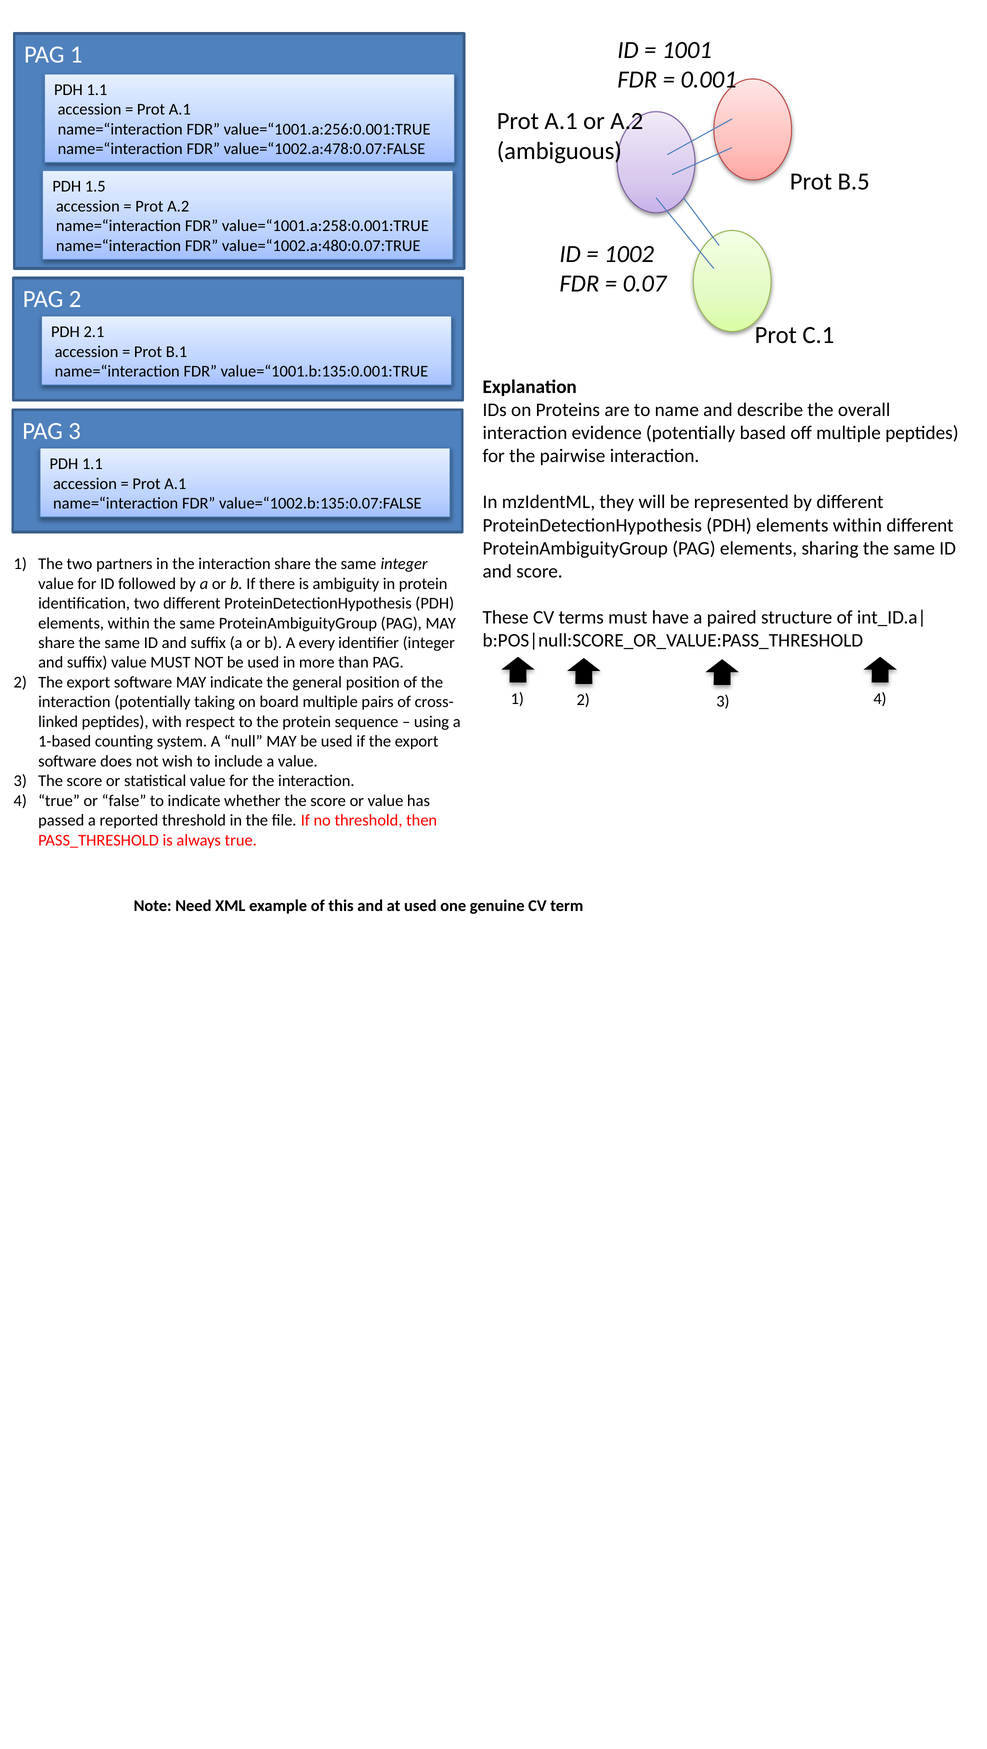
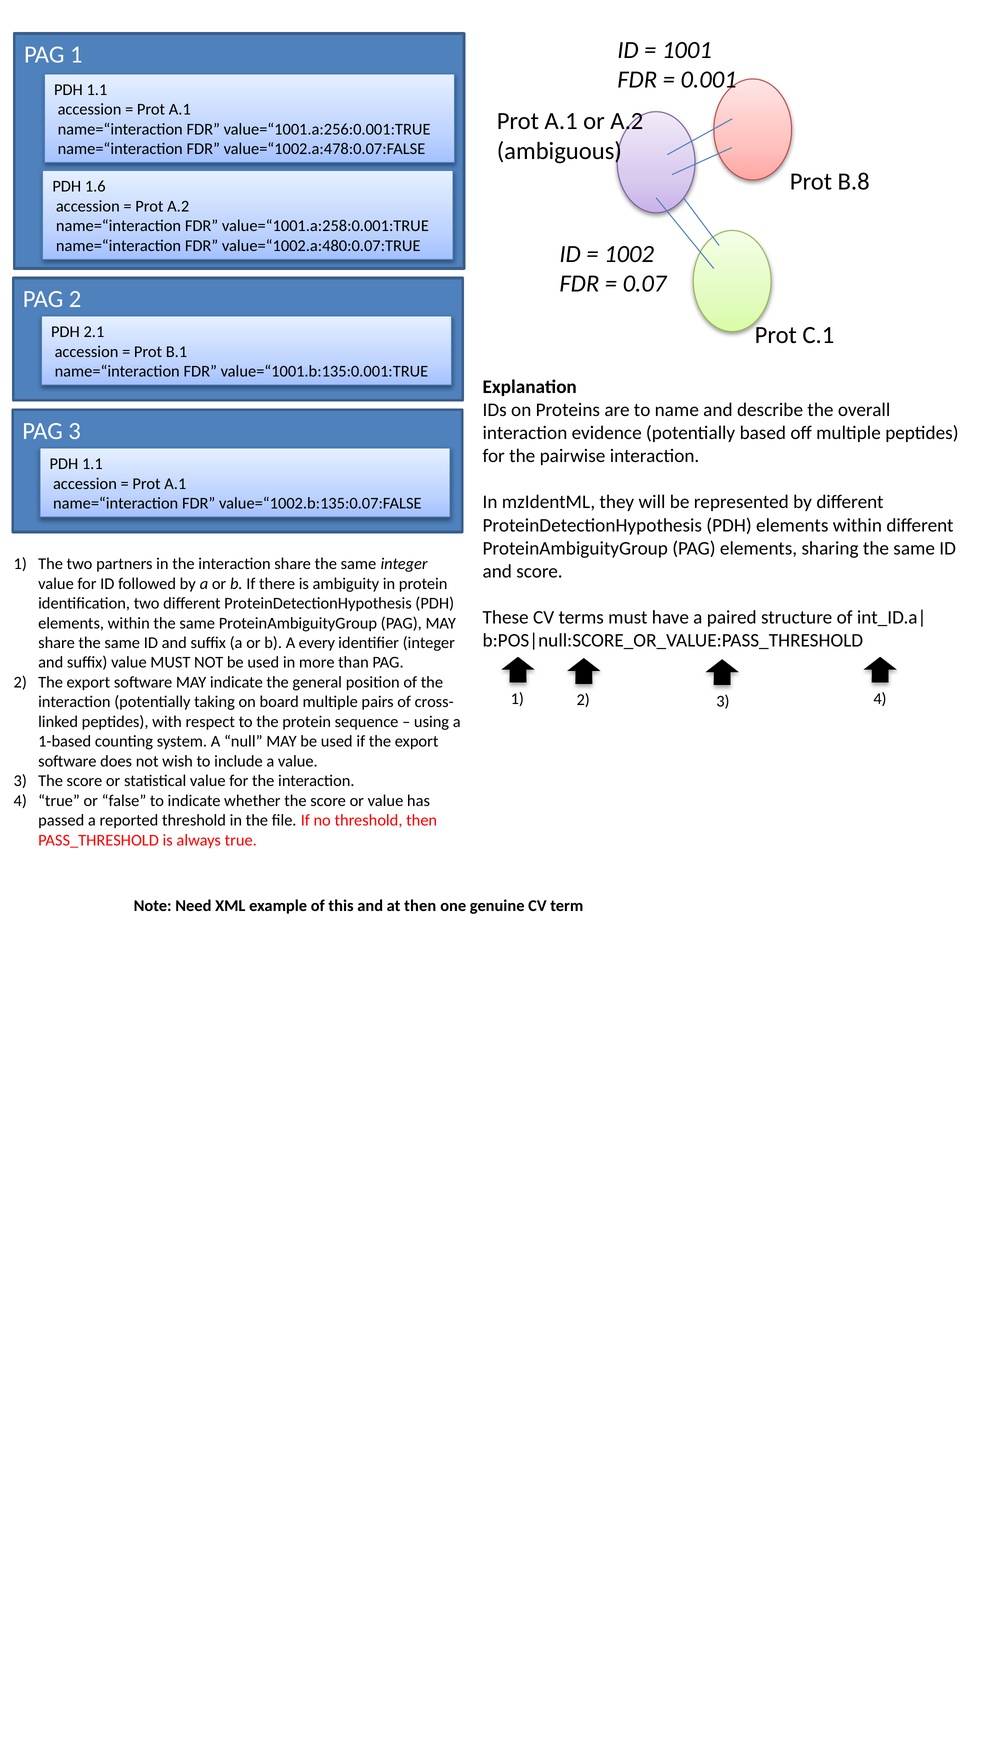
B.5: B.5 -> B.8 (854, 181)
1.5: 1.5 -> 1.6 (95, 187)
at used: used -> then (420, 906)
